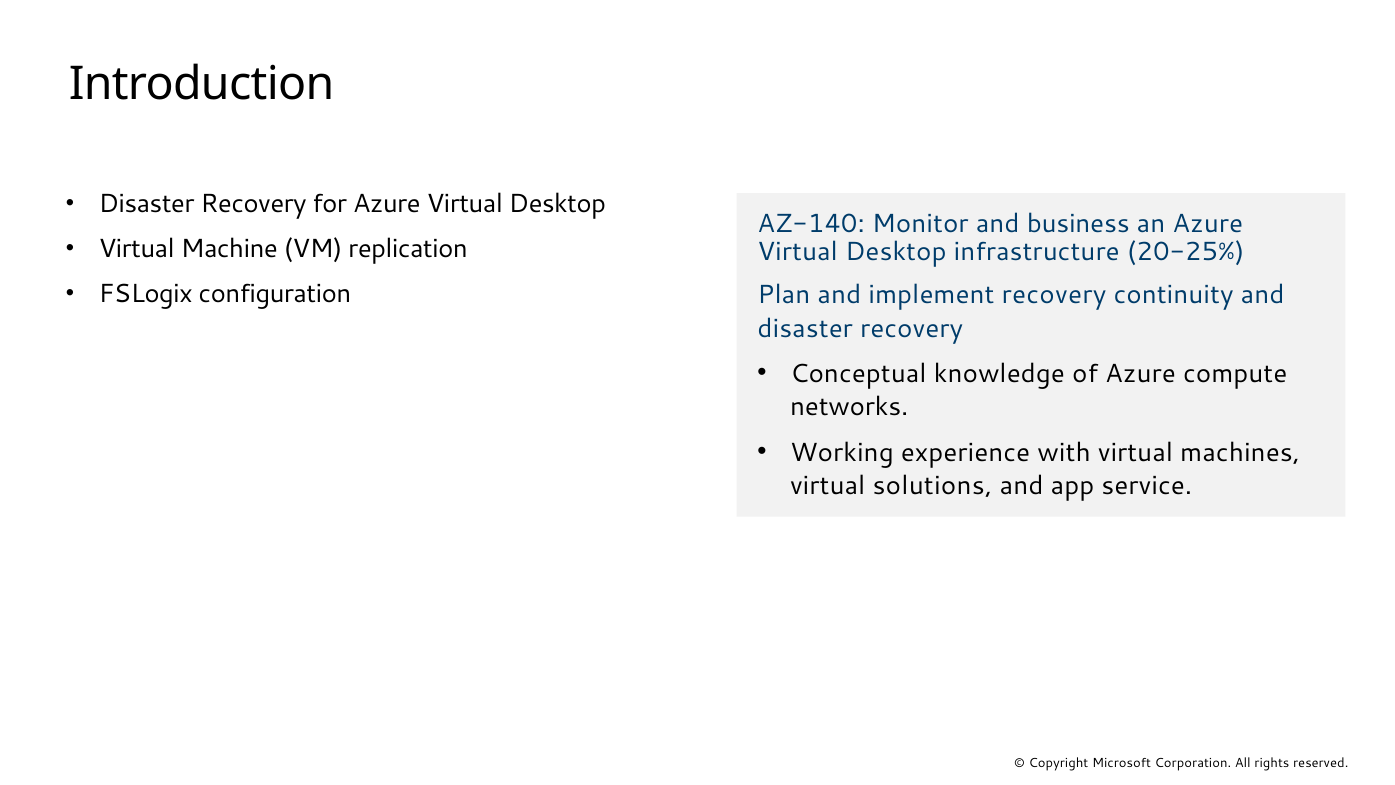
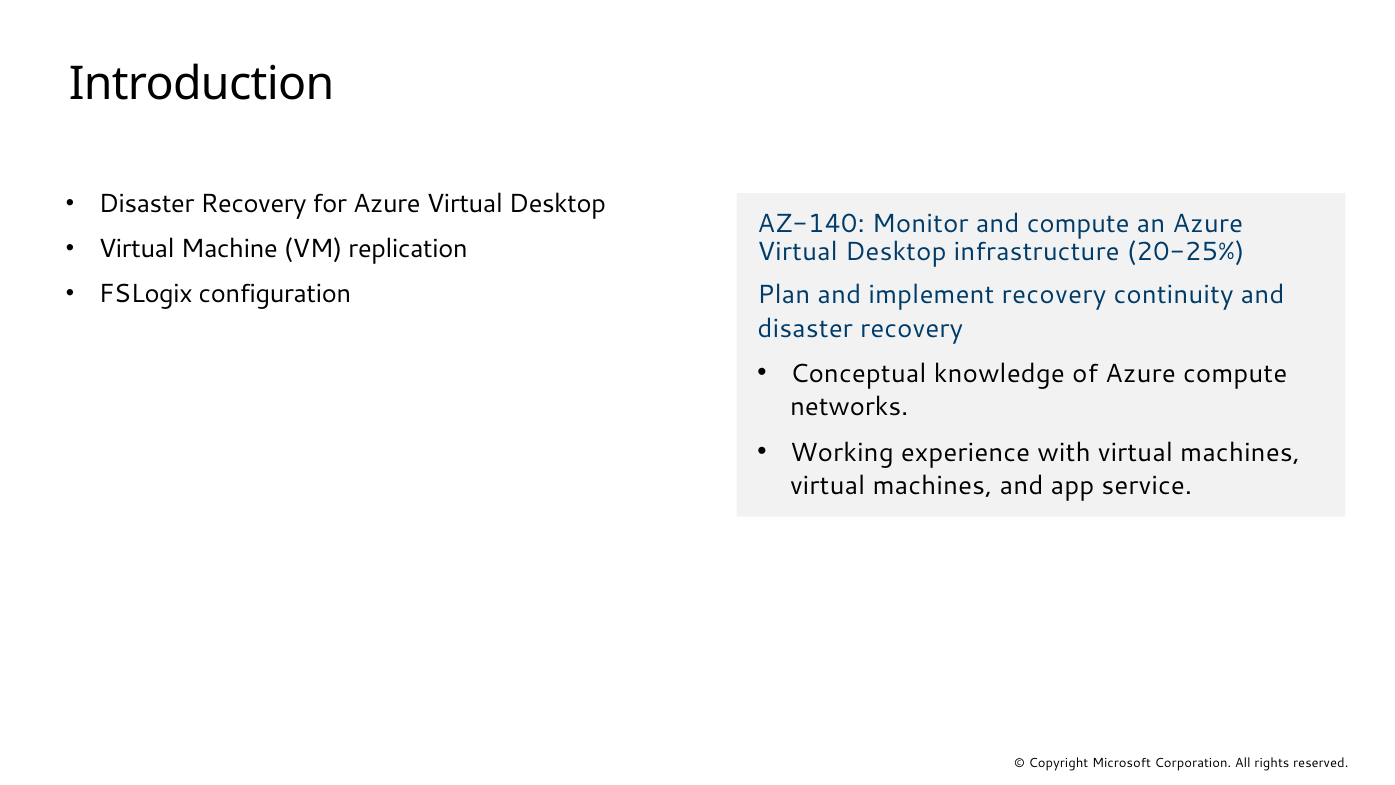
and business: business -> compute (1078, 224)
solutions: solutions -> machines (932, 486)
